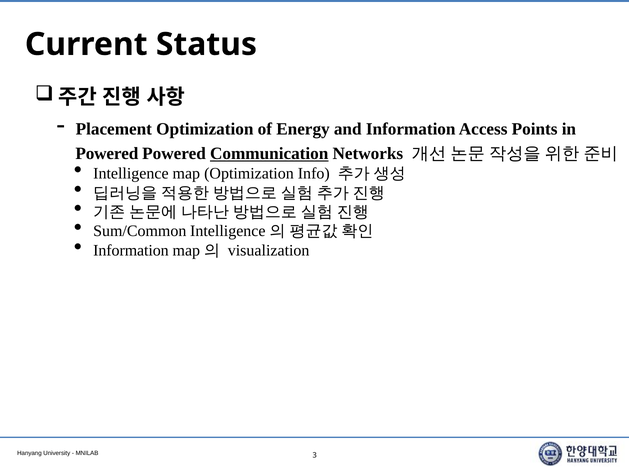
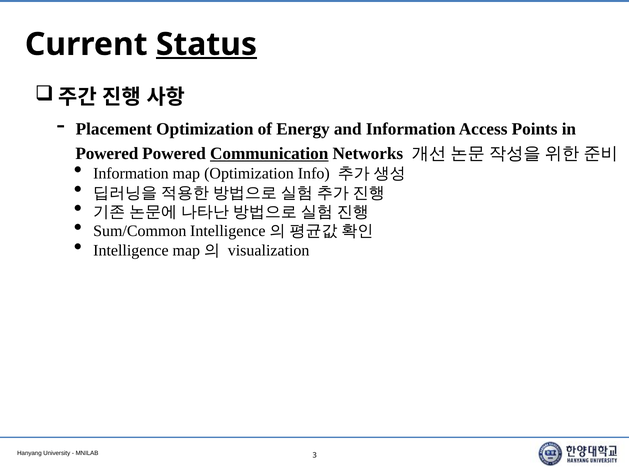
Status underline: none -> present (206, 44)
Intelligence: Intelligence -> Information (131, 173)
Information: Information -> Intelligence (131, 250)
